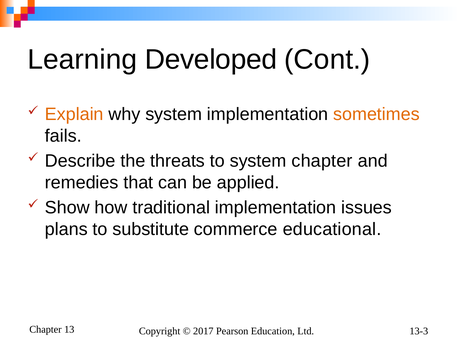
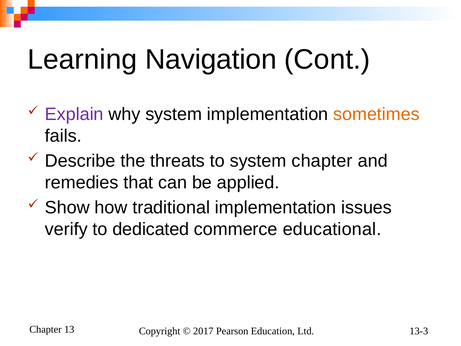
Developed: Developed -> Navigation (211, 60)
Explain colour: orange -> purple (74, 114)
plans: plans -> verify (66, 229)
substitute: substitute -> dedicated (151, 229)
